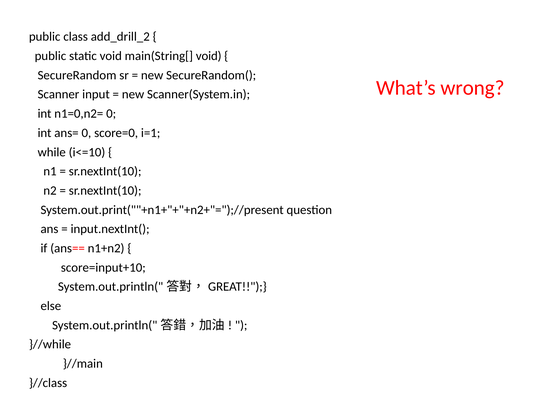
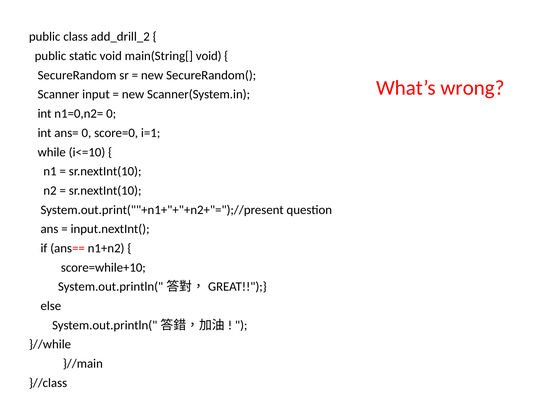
score=input+10: score=input+10 -> score=while+10 (103, 268)
